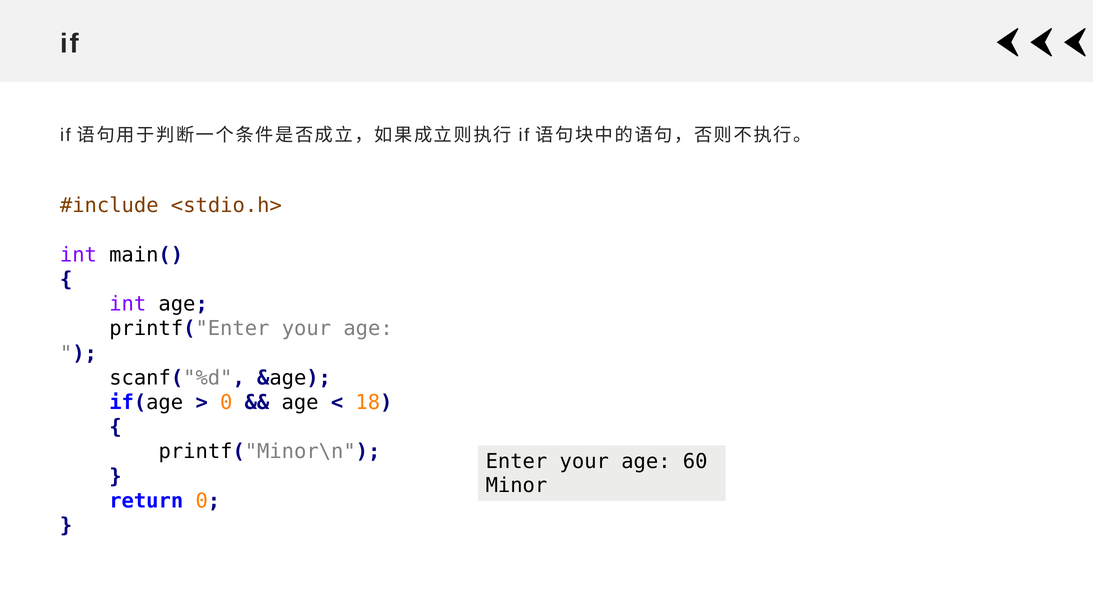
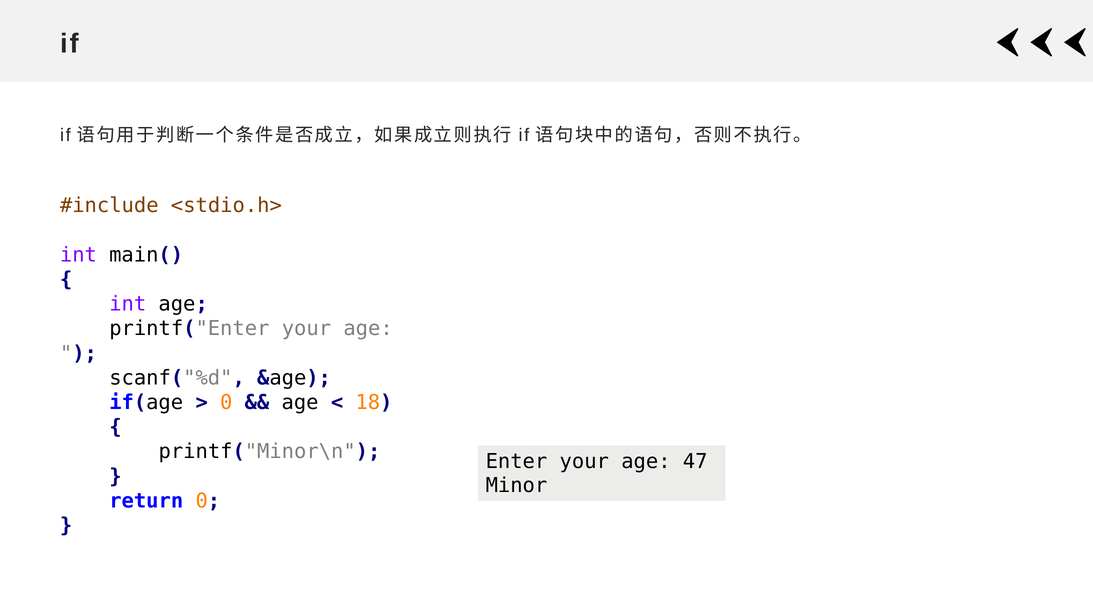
60: 60 -> 47 (695, 461)
